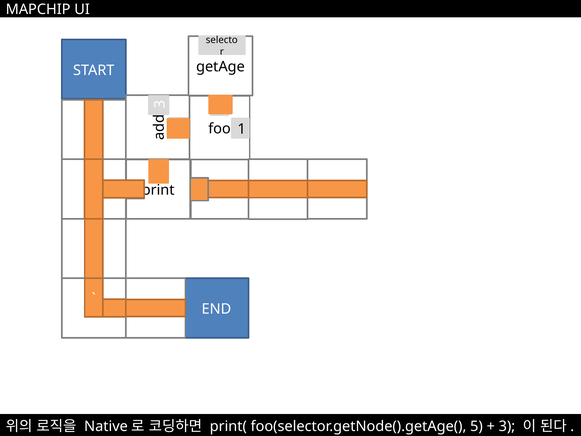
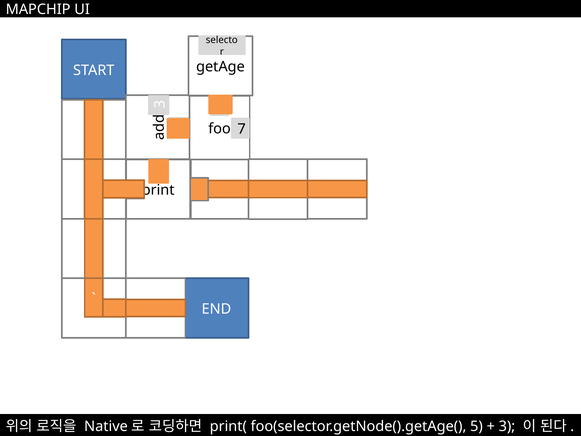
1: 1 -> 7 (242, 129)
